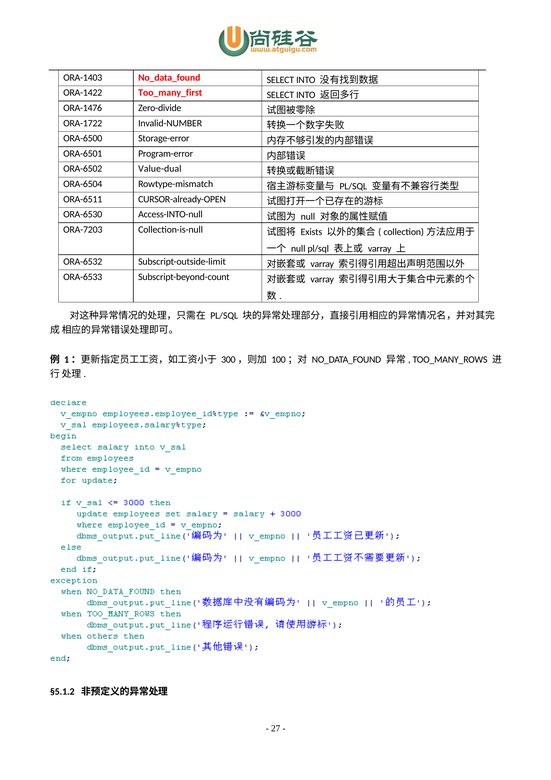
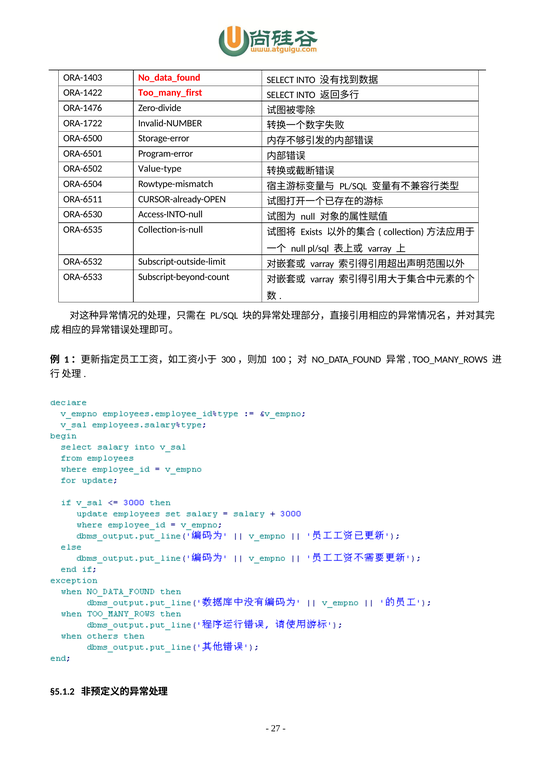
Value-dual: Value-dual -> Value-type (160, 169)
ORA-7203: ORA-7203 -> ORA-6535 (83, 230)
